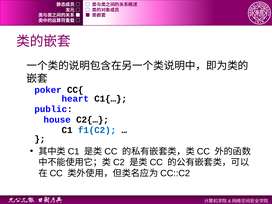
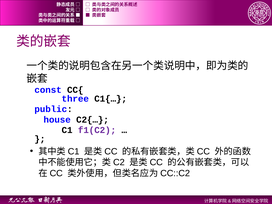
poker: poker -> const (48, 90)
heart: heart -> three (75, 99)
f1(C2 colour: blue -> purple (97, 130)
